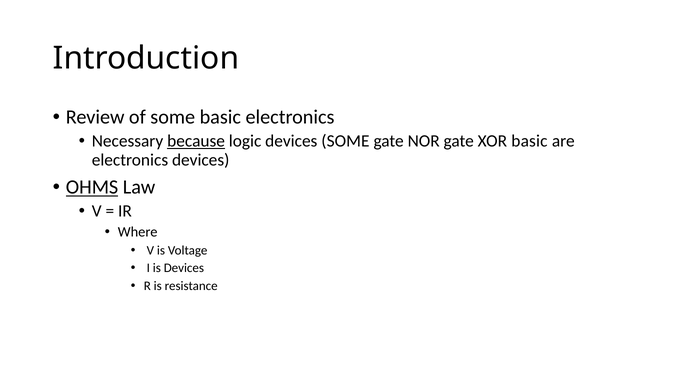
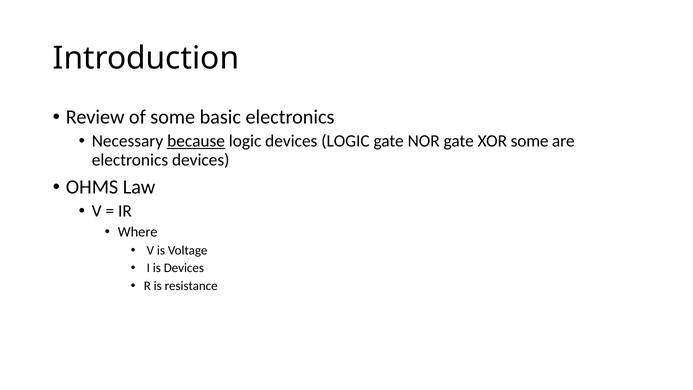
devices SOME: SOME -> LOGIC (345, 141)
XOR basic: basic -> some (530, 141)
OHMS underline: present -> none (92, 187)
